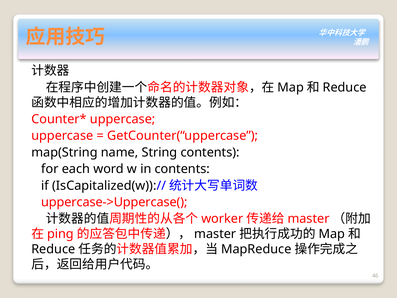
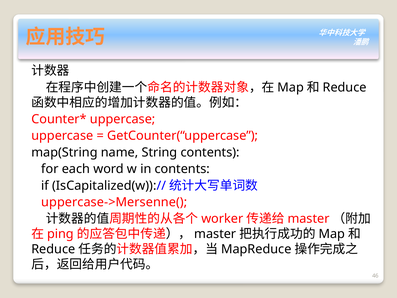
uppercase->Uppercase(: uppercase->Uppercase( -> uppercase->Mersenne( (114, 202)
